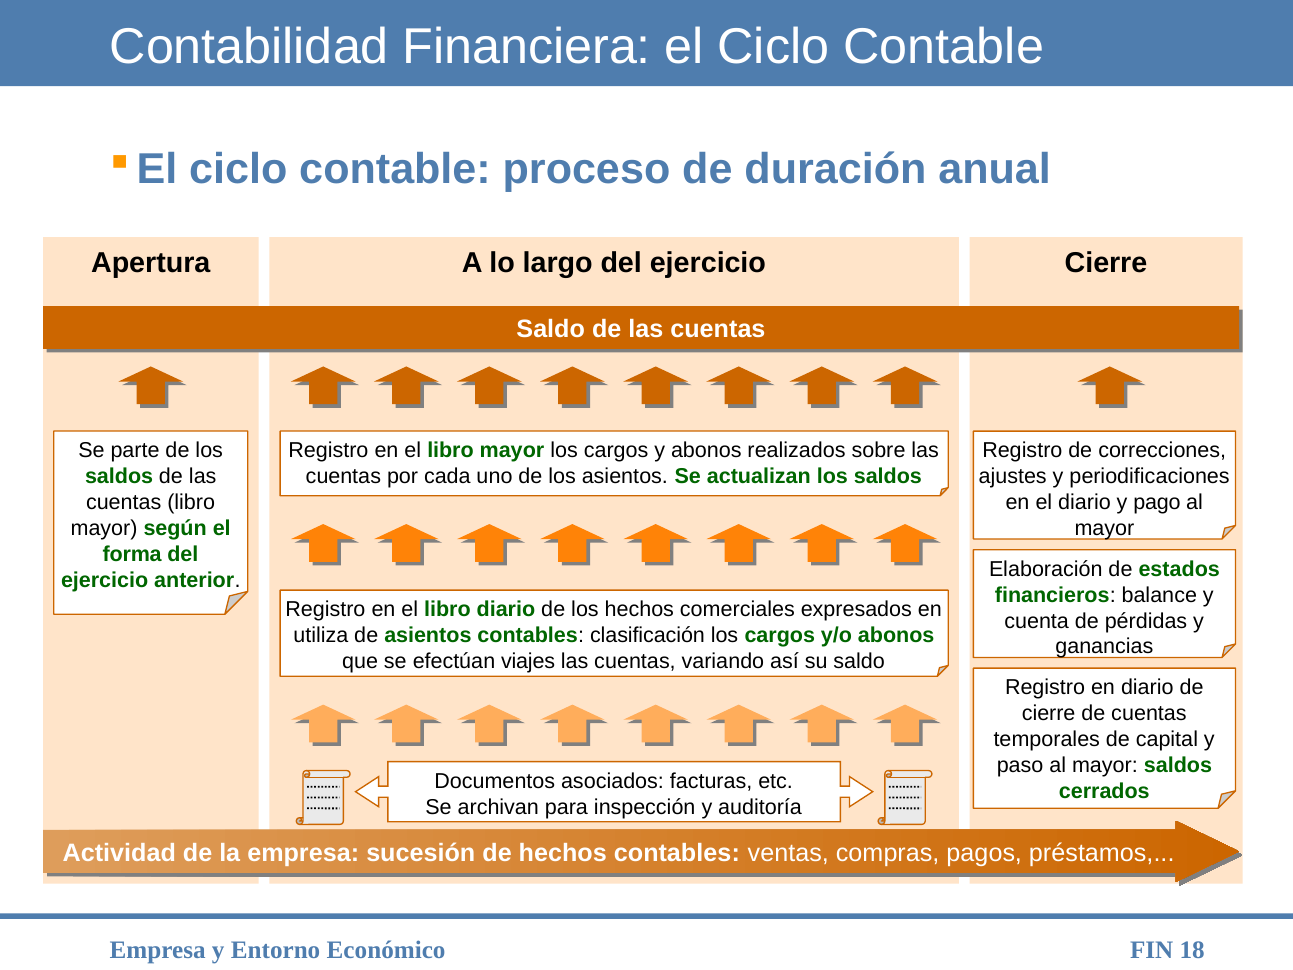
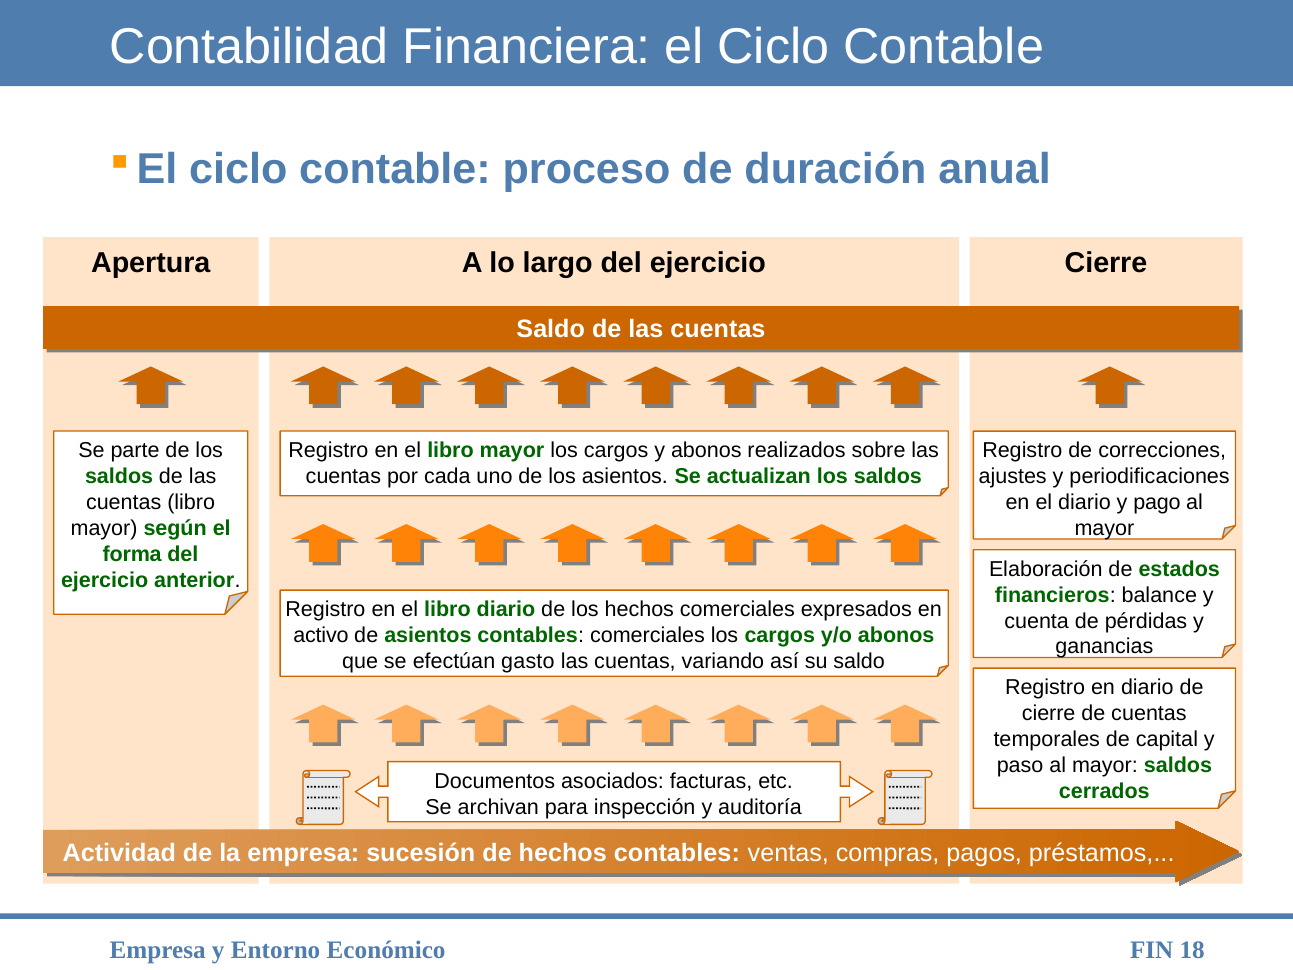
utiliza: utiliza -> activo (321, 635)
contables clasificación: clasificación -> comerciales (647, 635)
viajes: viajes -> gasto (528, 661)
